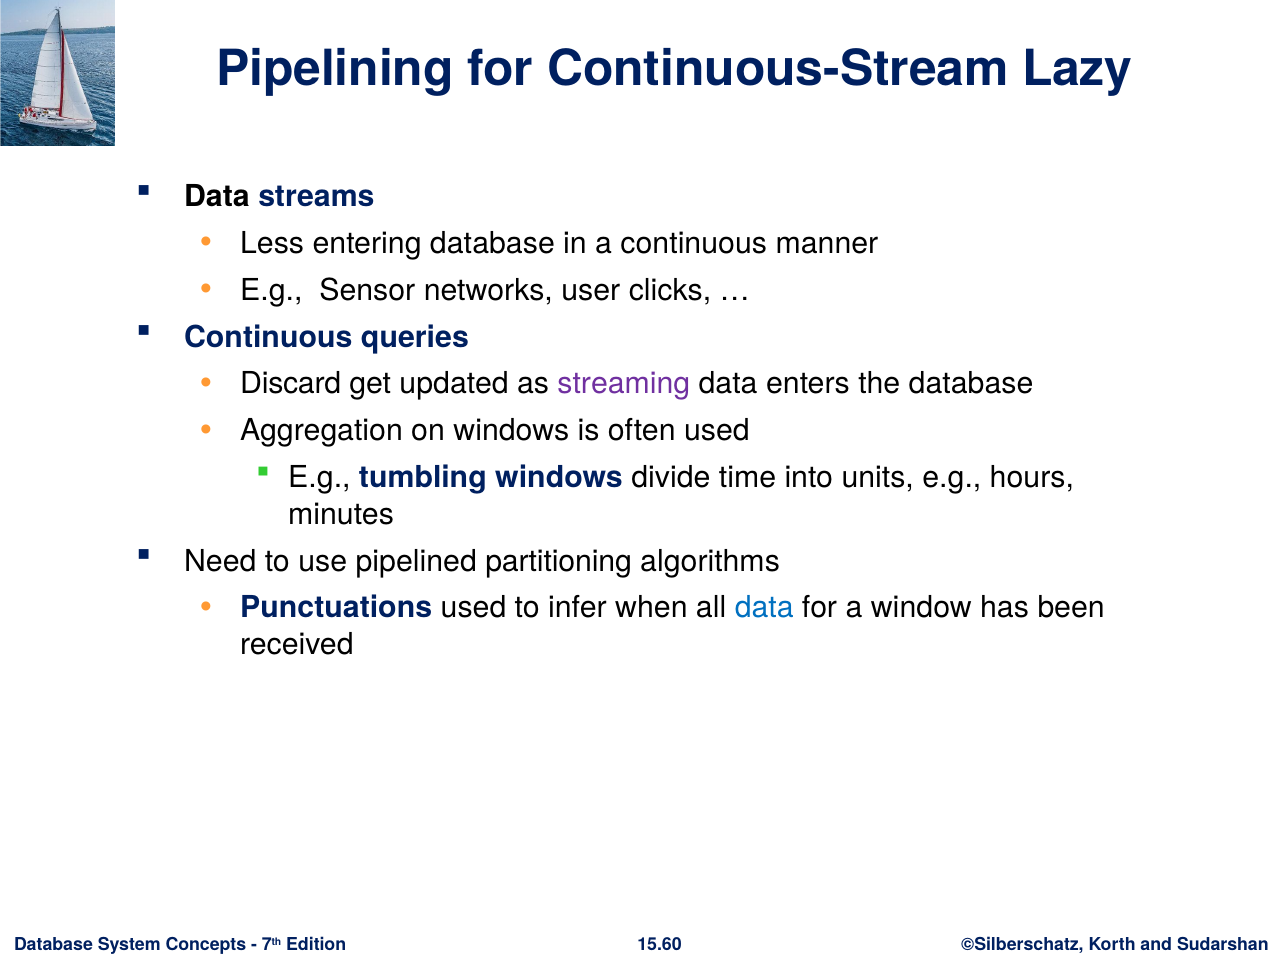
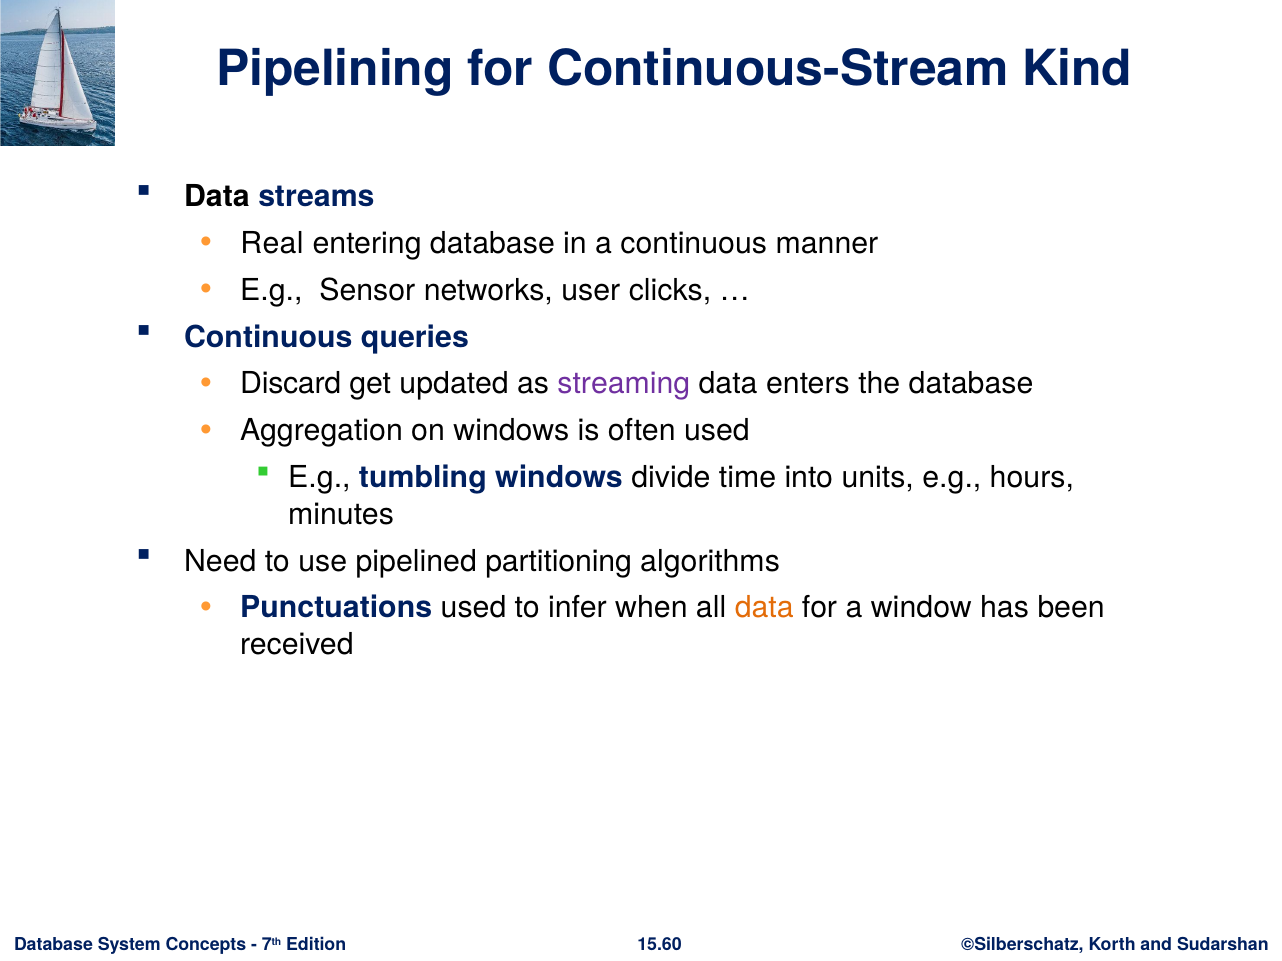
Lazy: Lazy -> Kind (1077, 69)
Less: Less -> Real (272, 243)
data colour: blue -> orange (764, 608)
